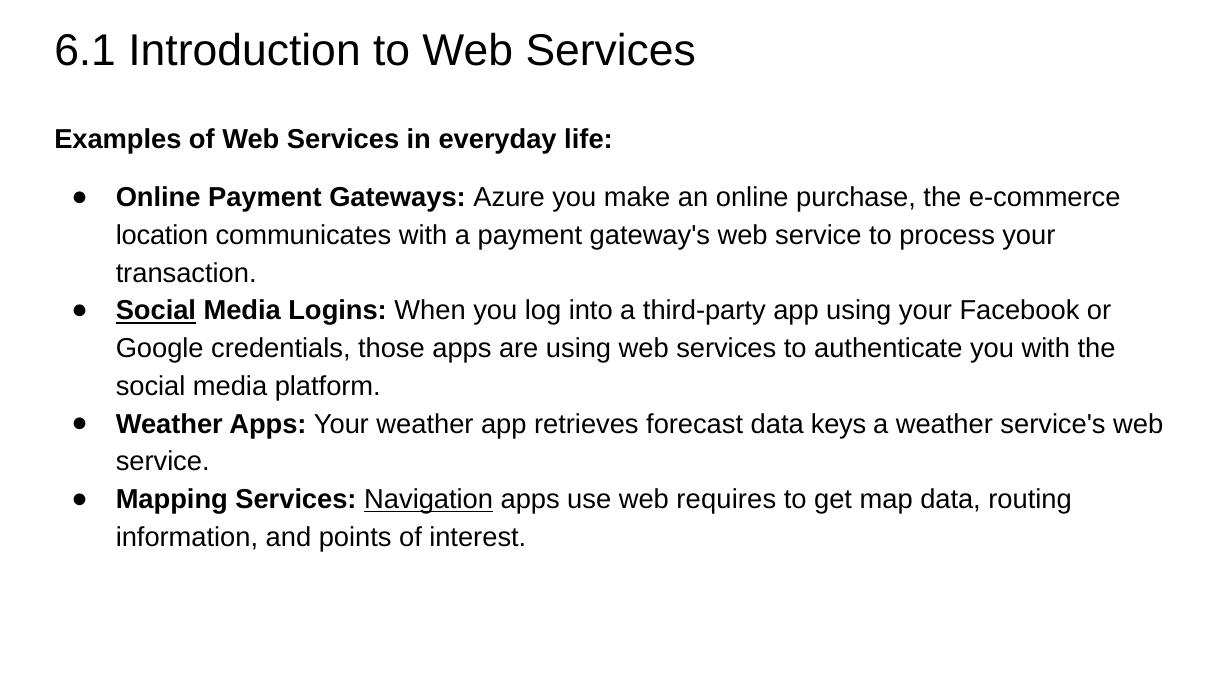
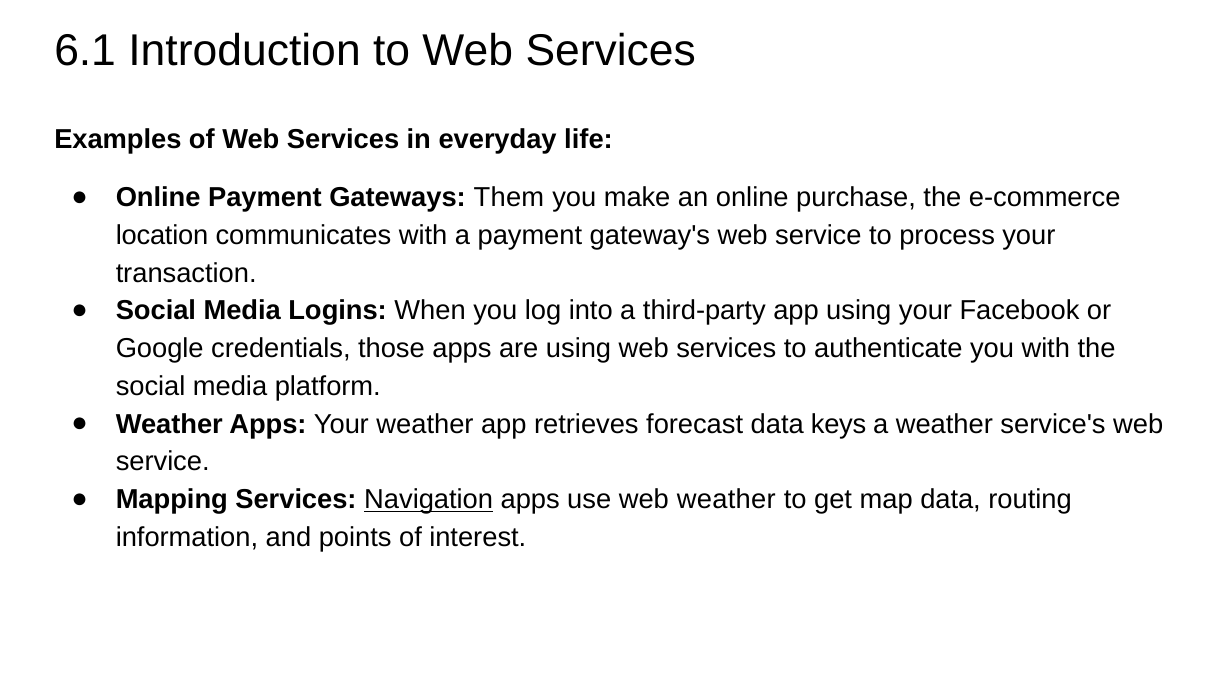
Azure: Azure -> Them (509, 198)
Social underline: present -> none (156, 311)
web requires: requires -> weather (726, 499)
